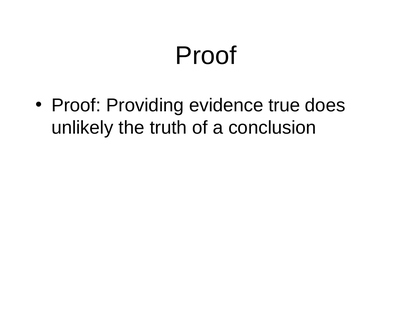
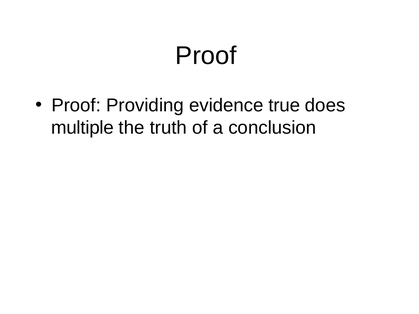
unlikely: unlikely -> multiple (82, 128)
